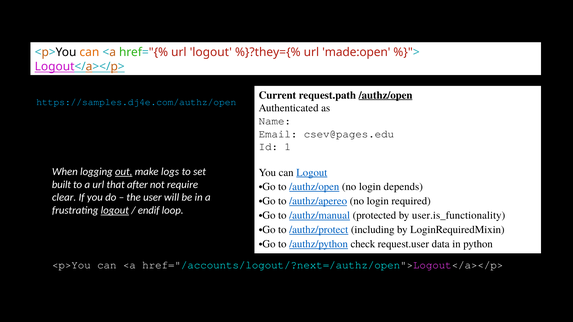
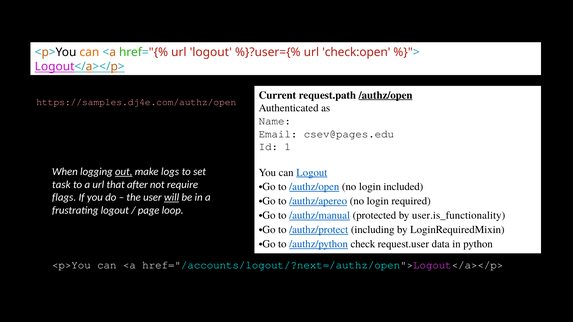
%}?they={%: %}?they={% -> %}?user={% (268, 52)
made:open: made:open -> check:open (356, 52)
https://samples.dj4e.com/authz/open colour: light blue -> pink (136, 102)
built: built -> task (61, 185)
depends: depends -> included (403, 187)
clear: clear -> flags (64, 198)
will underline: none -> present (172, 198)
logout underline: present -> none (115, 211)
endif: endif -> page (149, 211)
